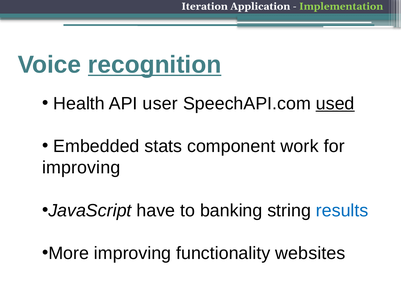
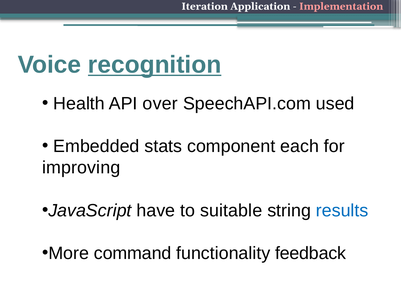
Implementation colour: light green -> pink (341, 6)
user: user -> over (160, 103)
used underline: present -> none (335, 103)
work: work -> each (300, 146)
banking: banking -> suitable (231, 210)
More improving: improving -> command (133, 253)
websites: websites -> feedback (311, 253)
